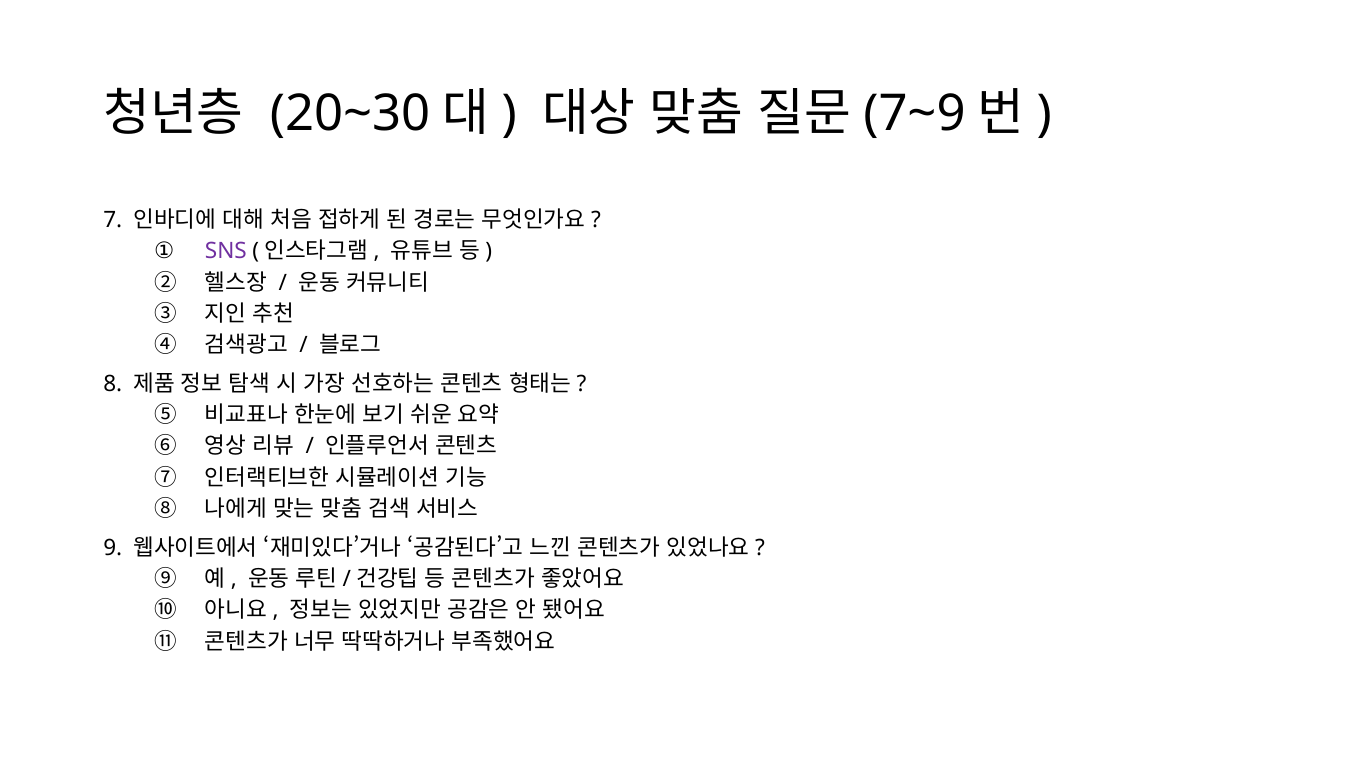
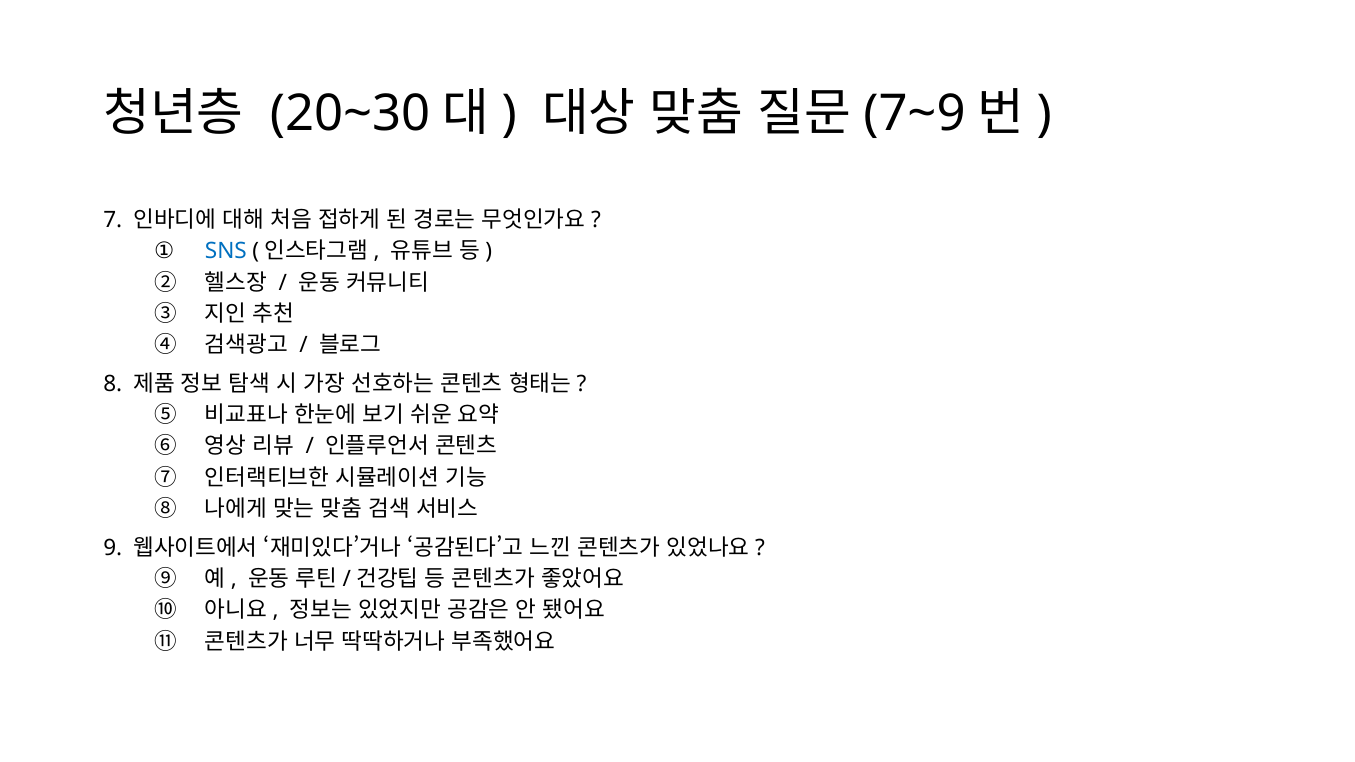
SNS colour: purple -> blue (226, 251)
